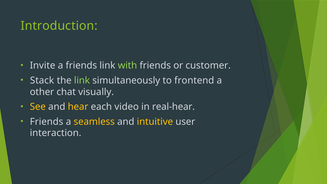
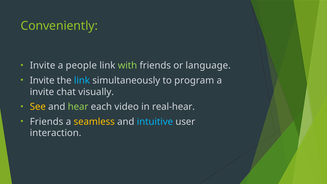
Introduction: Introduction -> Conveniently (59, 26)
a friends: friends -> people (81, 66)
customer: customer -> language (208, 66)
Stack: Stack -> Invite (42, 80)
link colour: light green -> light blue (82, 80)
frontend: frontend -> program (194, 80)
other: other -> invite (42, 92)
hear colour: yellow -> light green (78, 107)
intuitive colour: yellow -> light blue (155, 122)
